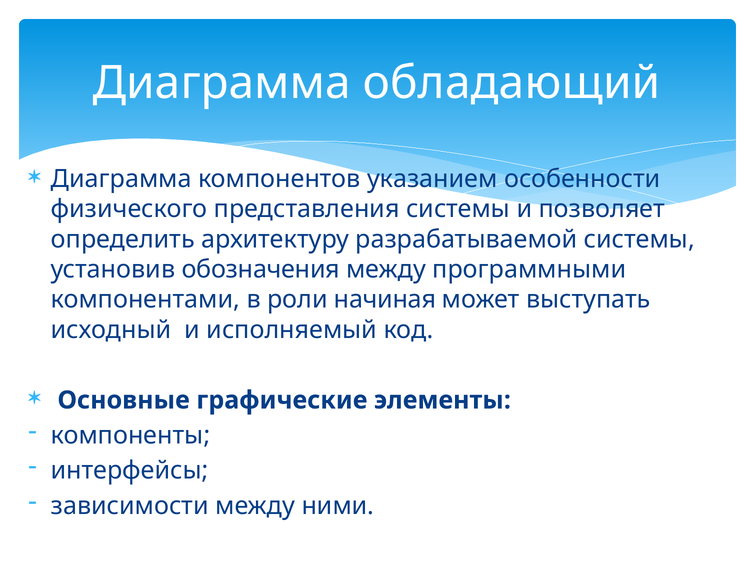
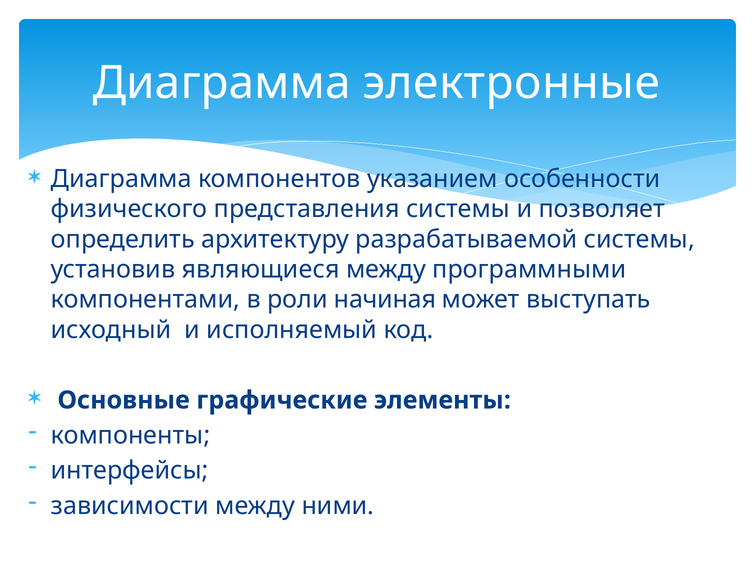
обладающий: обладающий -> электронные (511, 83)
обозначения: обозначения -> являющиеся (261, 269)
